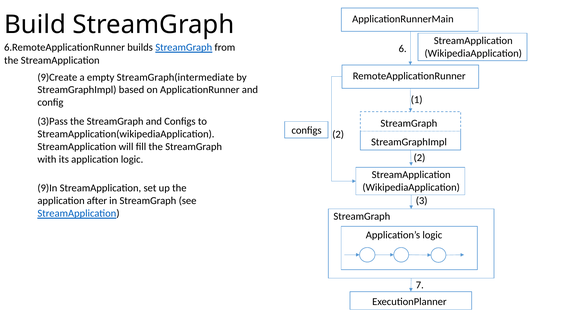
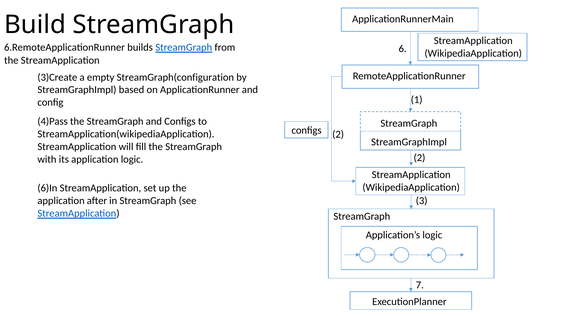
9)Create: 9)Create -> 3)Create (57, 77)
StreamGraph(intermediate: StreamGraph(intermediate -> StreamGraph(configuration (175, 77)
3)Pass: 3)Pass -> 4)Pass (53, 121)
9)In: 9)In -> 6)In (47, 188)
